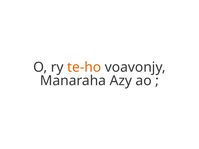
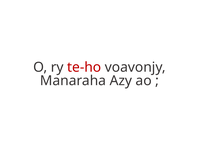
te-ho colour: orange -> red (84, 67)
